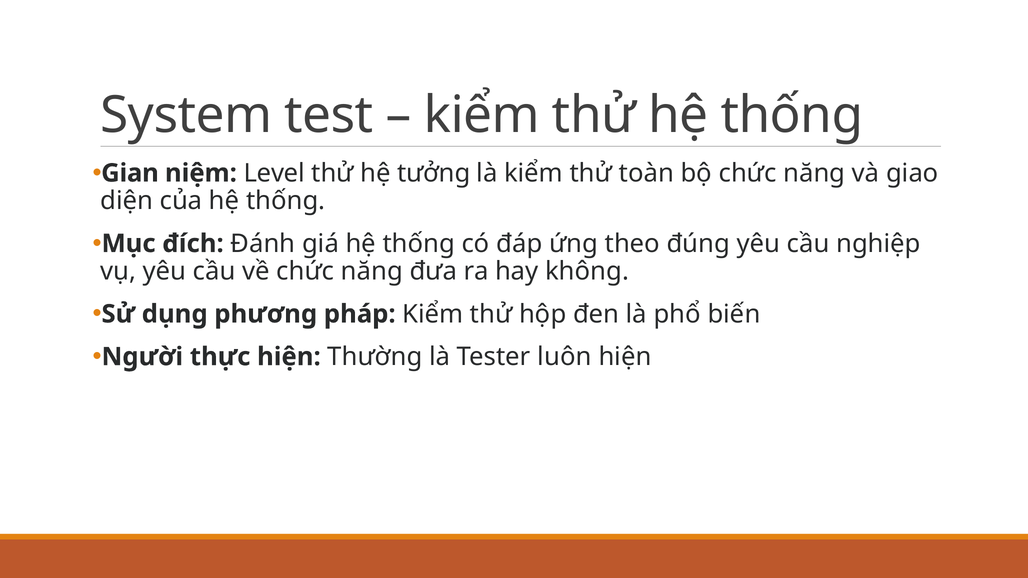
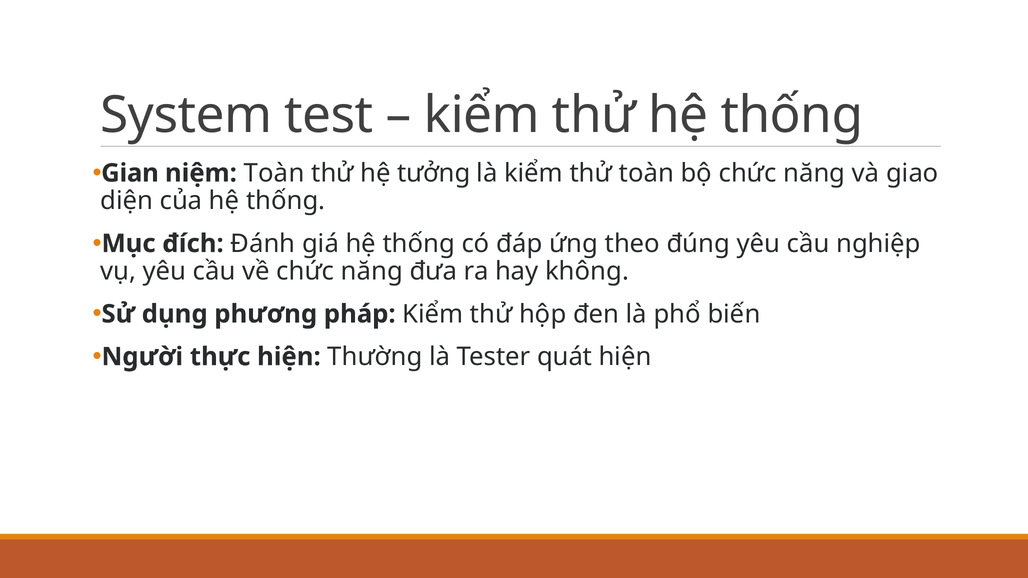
niệm Level: Level -> Toàn (274, 173)
luôn: luôn -> quát (565, 357)
